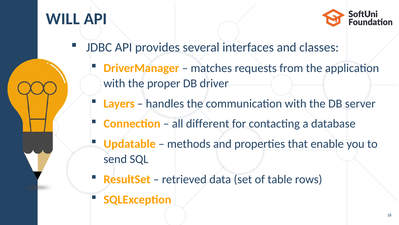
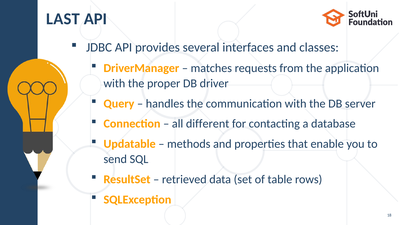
WILL: WILL -> LAST (63, 19)
Layers: Layers -> Query (119, 103)
